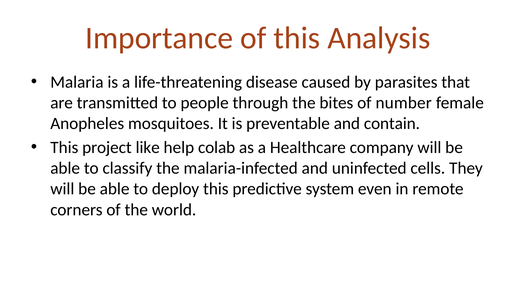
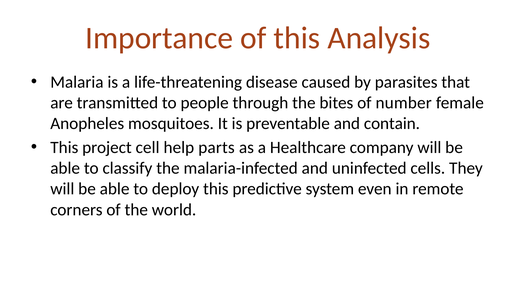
like: like -> cell (148, 147)
colab: colab -> parts (216, 147)
